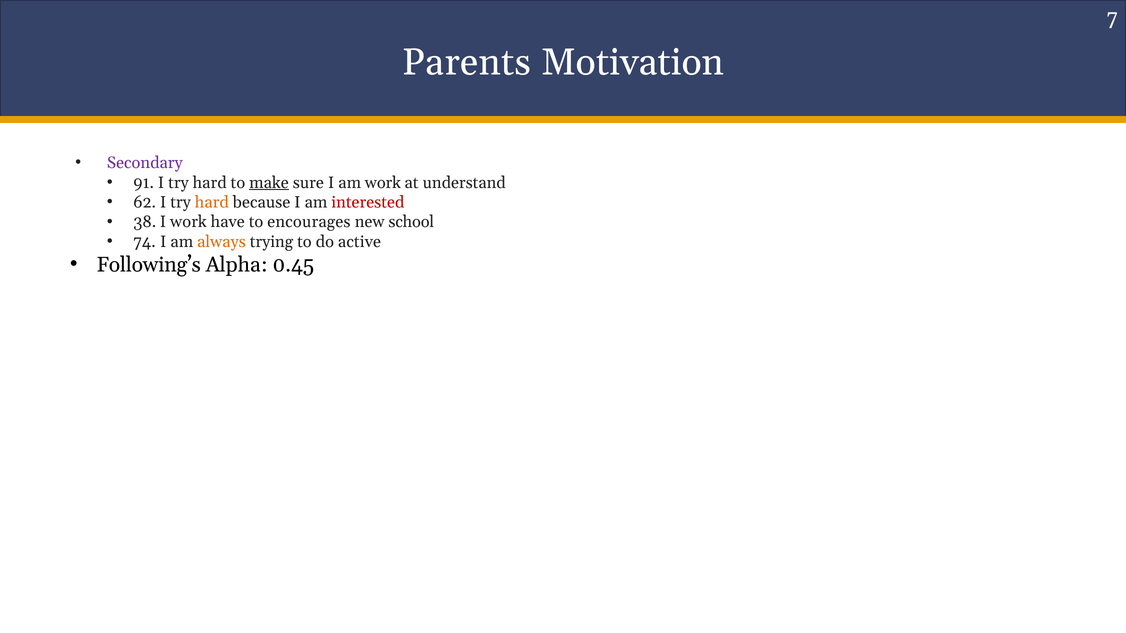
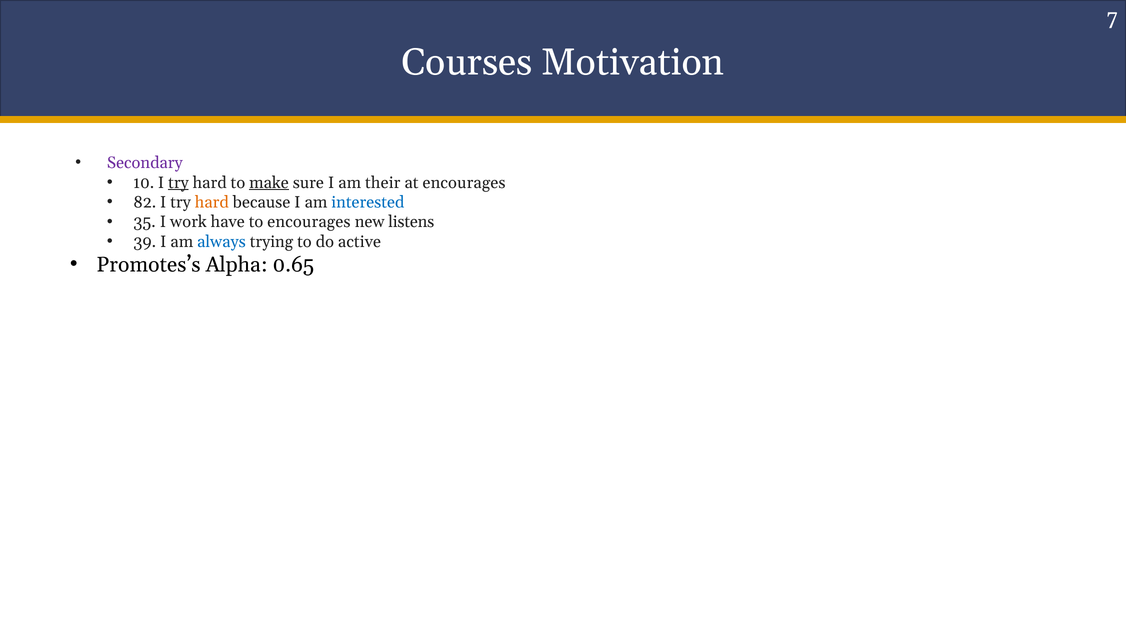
Parents: Parents -> Courses (467, 62)
91: 91 -> 10 (144, 183)
try underline: none -> present (178, 183)
am work: work -> their (383, 183)
at understand: understand -> encourages (464, 183)
62: 62 -> 82 (145, 202)
interested colour: red -> blue (368, 202)
38: 38 -> 35 (145, 222)
school: school -> listens (411, 222)
74: 74 -> 39 (145, 242)
always colour: orange -> blue (221, 242)
Following’s: Following’s -> Promotes’s (148, 265)
0.45: 0.45 -> 0.65 (293, 265)
